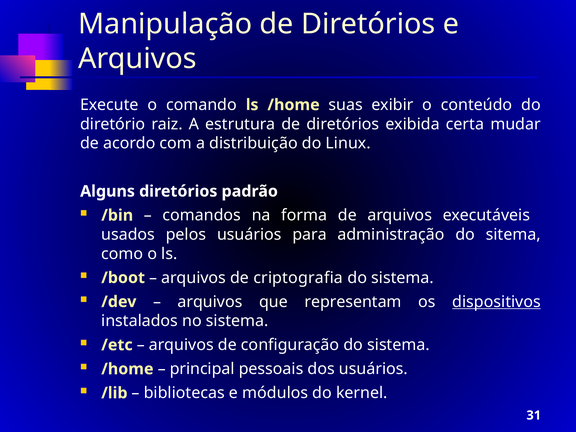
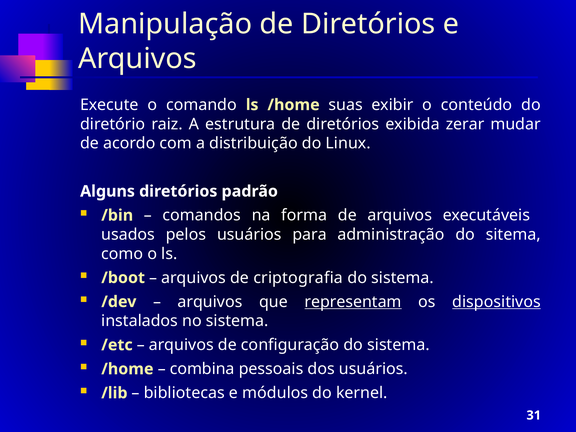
certa: certa -> zerar (465, 124)
representam underline: none -> present (353, 302)
principal: principal -> combina (202, 369)
